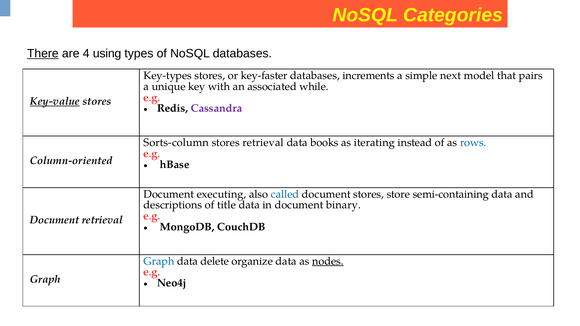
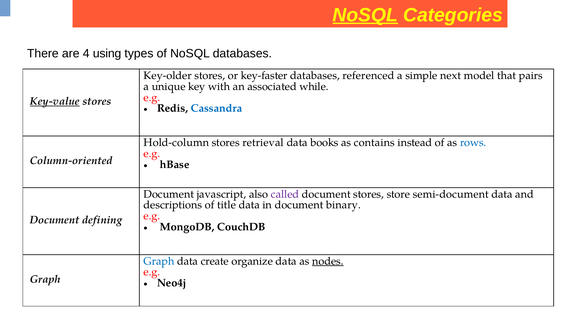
NoSQL underline: none -> present (365, 15)
There underline: present -> none (43, 53)
Key-types: Key-types -> Key-older (168, 76)
increments: increments -> referenced (368, 76)
Cassandra colour: purple -> blue (217, 108)
Sorts-column: Sorts-column -> Hold-column (176, 143)
iterating: iterating -> contains (374, 143)
executing: executing -> javascript (221, 194)
called colour: blue -> purple (285, 194)
semi-containing: semi-containing -> semi-document (451, 194)
Document retrieval: retrieval -> defining (102, 220)
delete: delete -> create (215, 261)
